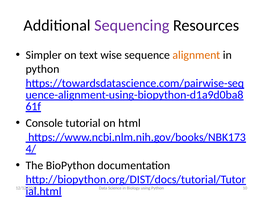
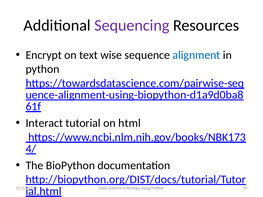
Simpler: Simpler -> Encrypt (44, 55)
alignment colour: orange -> blue (196, 55)
Console: Console -> Interact (44, 123)
